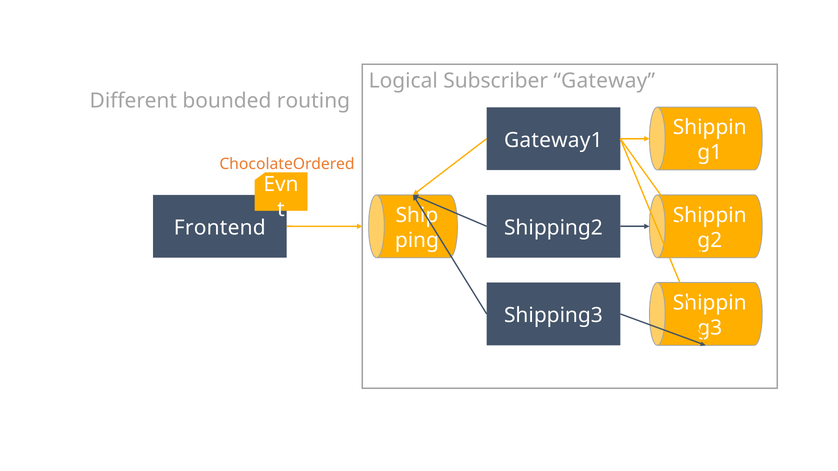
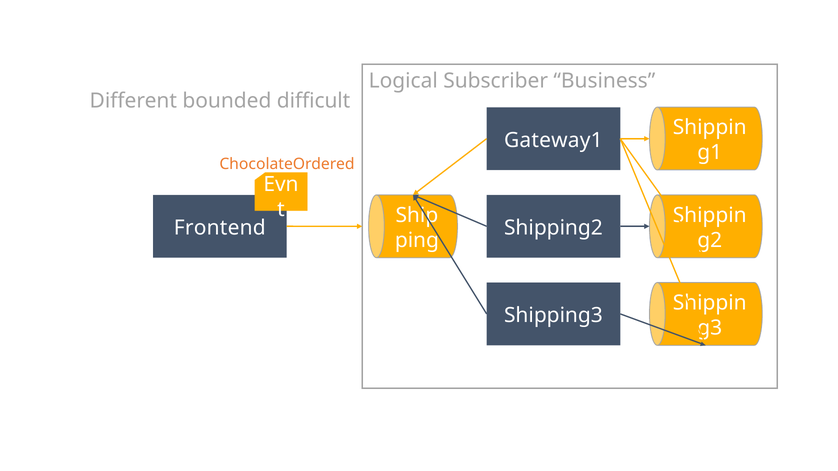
Gateway: Gateway -> Business (604, 81)
routing: routing -> difficult (314, 101)
